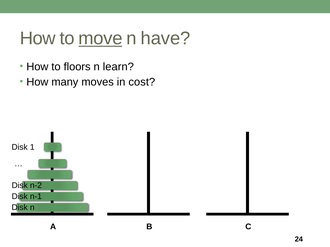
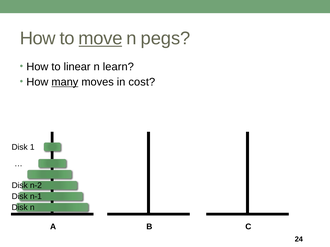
have: have -> pegs (165, 38)
floors: floors -> linear (77, 67)
many underline: none -> present (65, 82)
